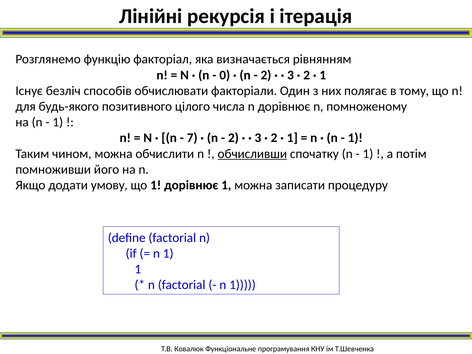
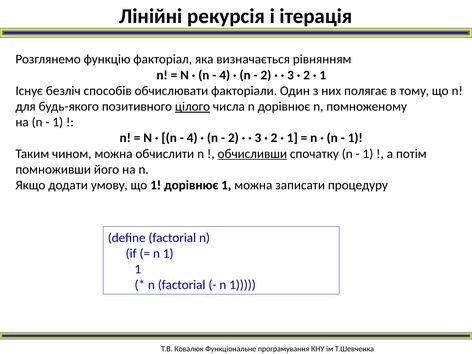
0: 0 -> 4 (225, 75)
цілого underline: none -> present (192, 107)
7: 7 -> 4 (192, 138)
